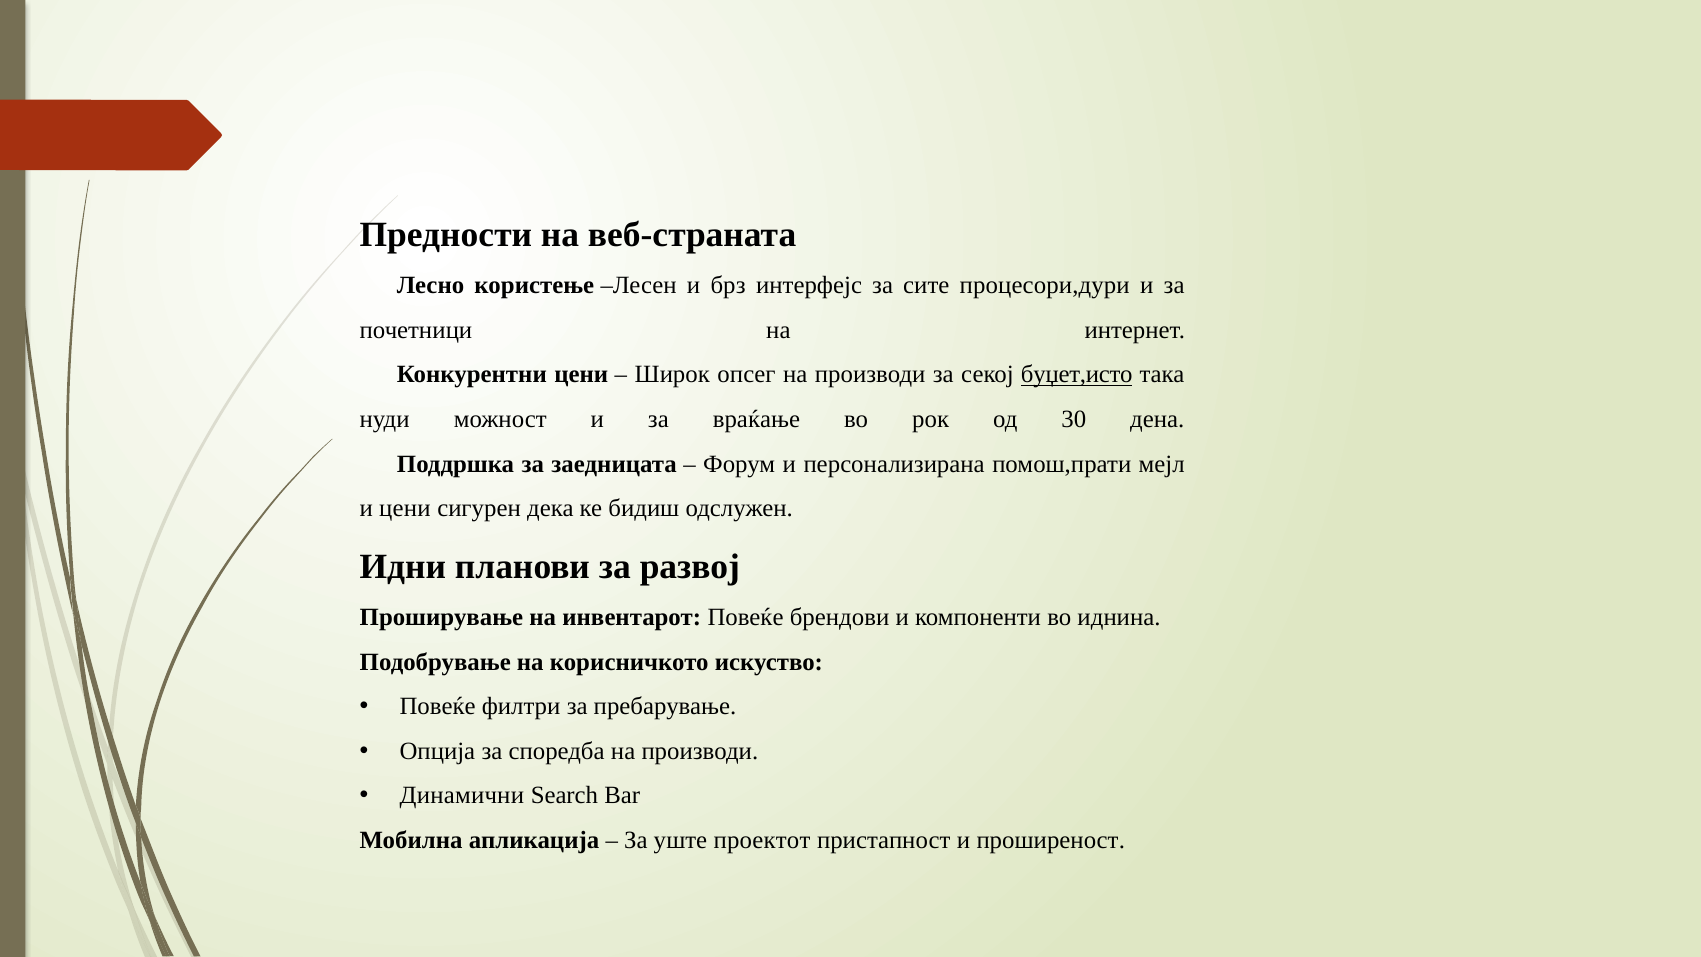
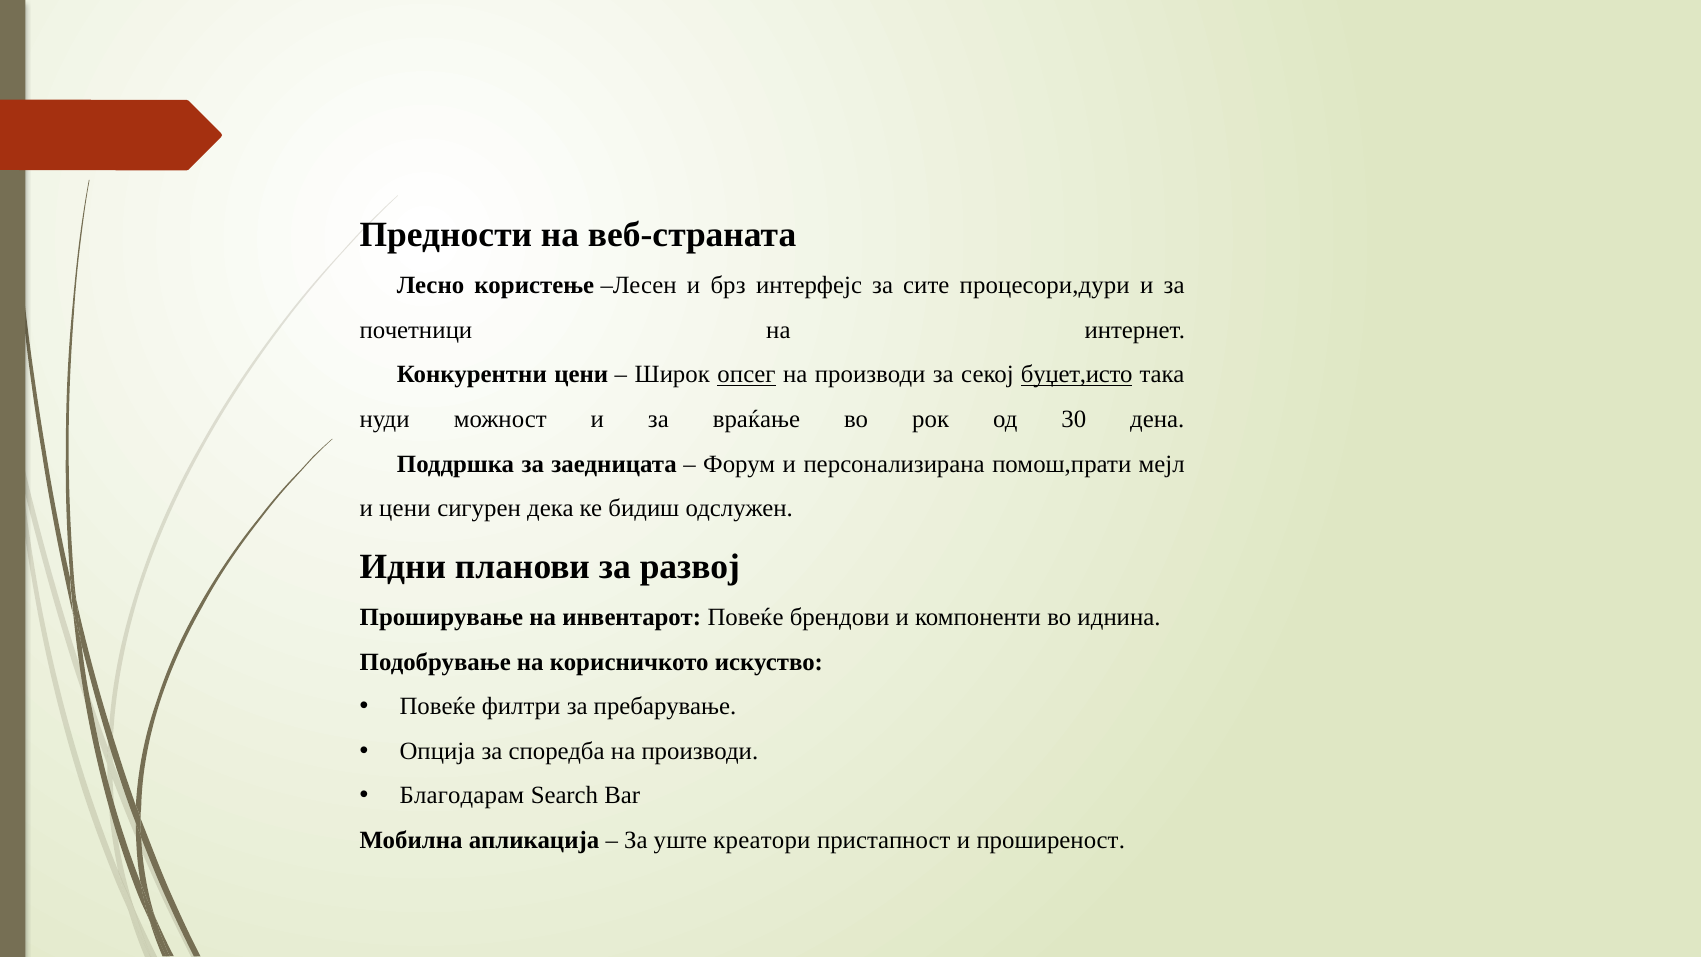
опсег underline: none -> present (746, 375)
Динамични: Динамични -> Благодарам (462, 796)
проектот: проектот -> креатори (762, 840)
